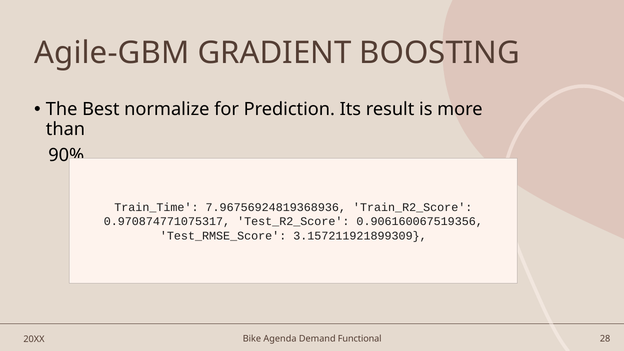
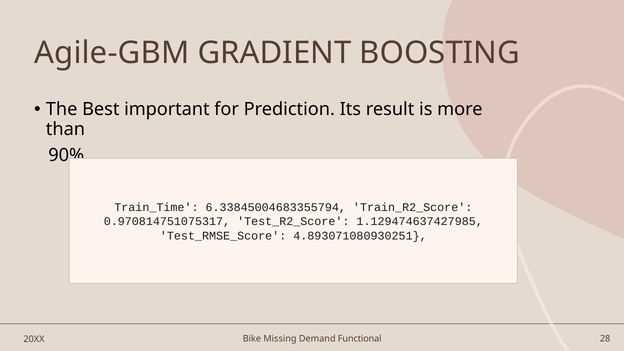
normalize: normalize -> important (167, 109)
7.96756924819368936: 7.96756924819368936 -> 6.33845004683355794 (276, 208)
0.970874771075317: 0.970874771075317 -> 0.970814751075317 (167, 222)
0.906160067519356: 0.906160067519356 -> 1.129474637427985 (420, 222)
3.157211921899309: 3.157211921899309 -> 4.893071080930251 (360, 236)
Agenda: Agenda -> Missing (280, 339)
